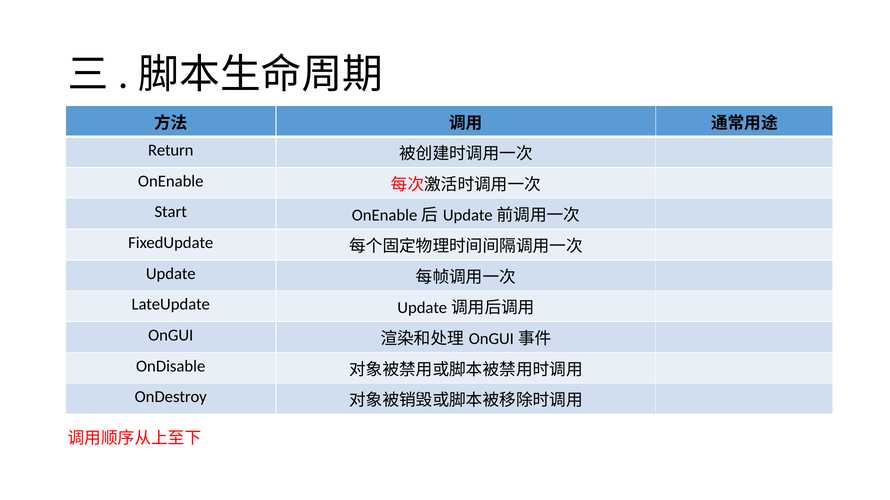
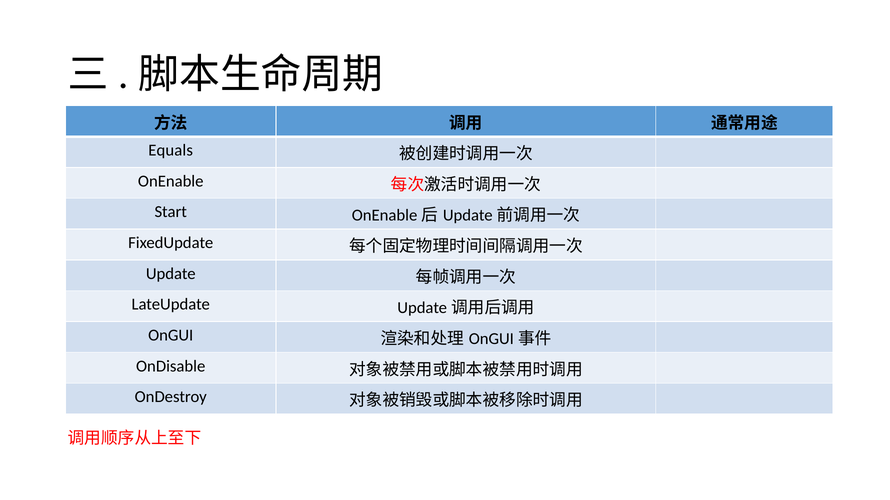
Return: Return -> Equals (171, 151)
